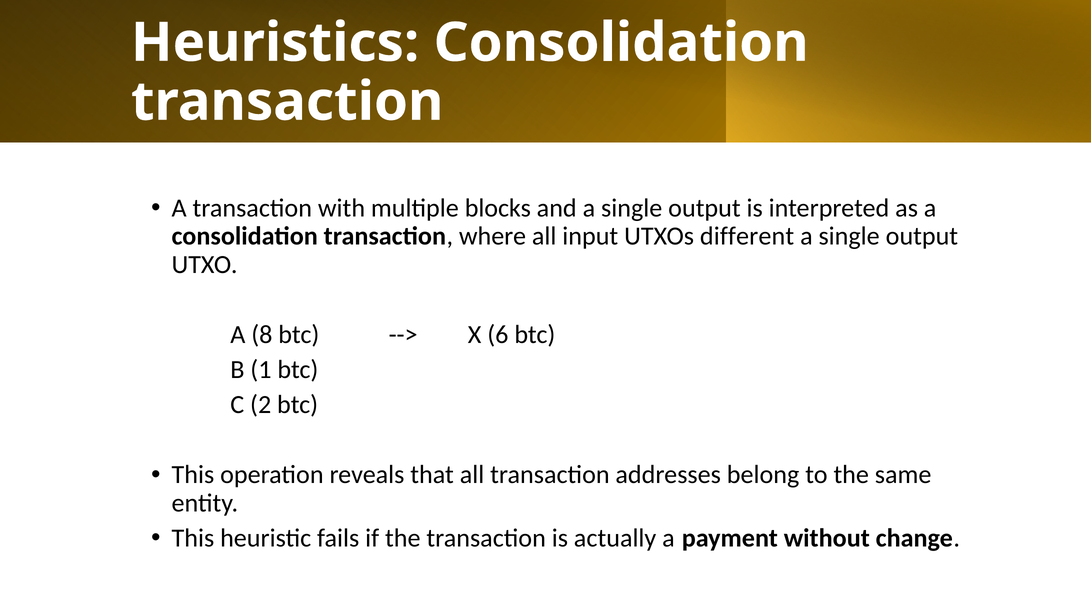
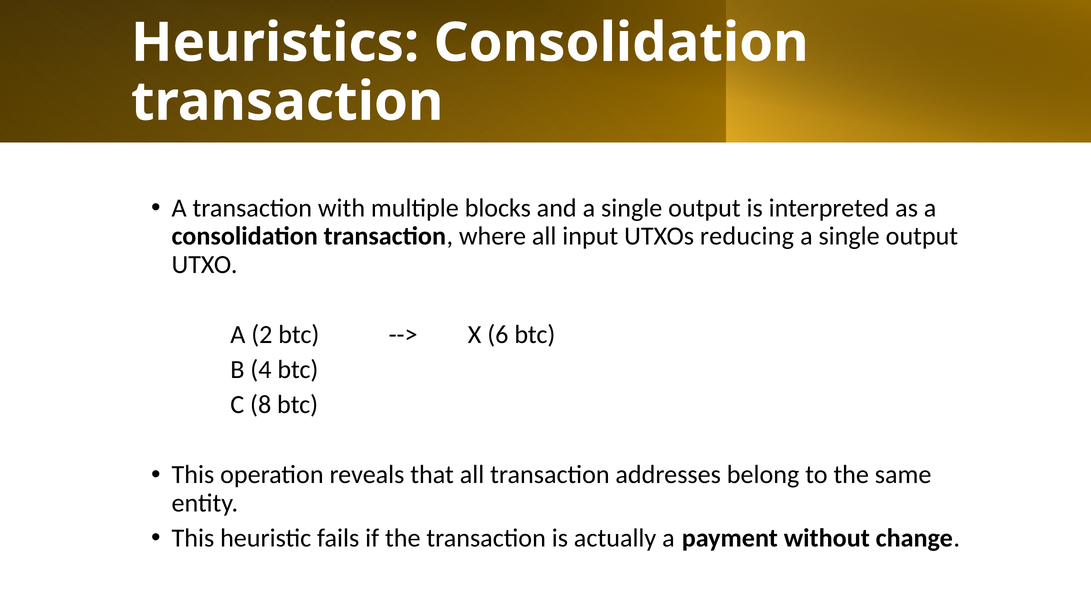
different: different -> reducing (747, 236)
8: 8 -> 2 (262, 334)
1: 1 -> 4 (261, 369)
2: 2 -> 8 (261, 404)
